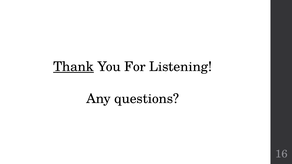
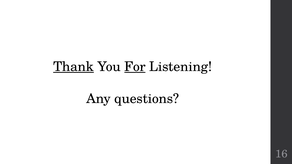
For underline: none -> present (135, 67)
